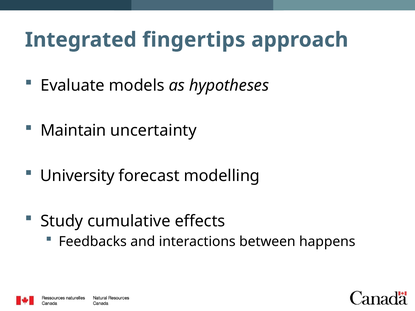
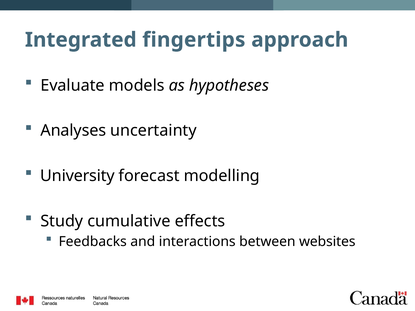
Maintain: Maintain -> Analyses (73, 131)
happens: happens -> websites (327, 242)
